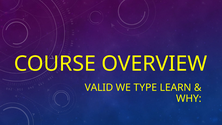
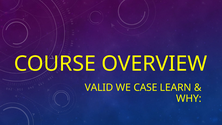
TYPE: TYPE -> CASE (145, 88)
